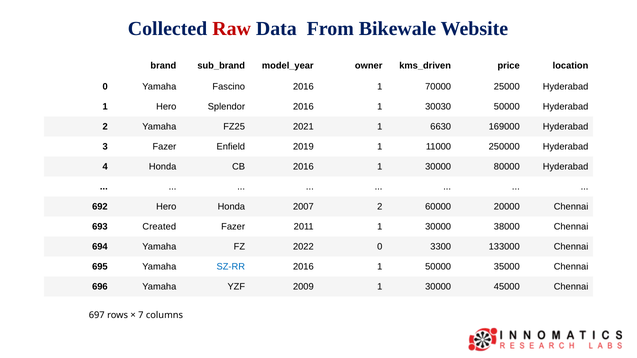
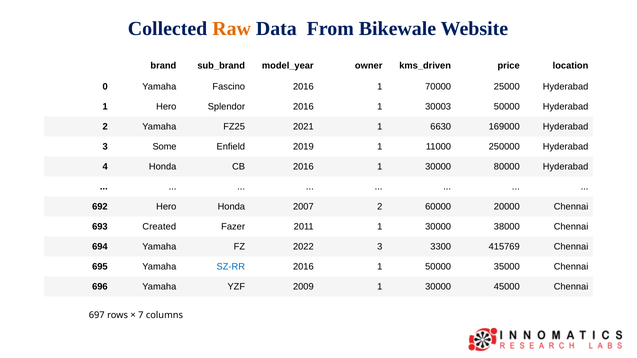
Raw colour: red -> orange (232, 29)
30030: 30030 -> 30003 (438, 107)
3 Fazer: Fazer -> Some (164, 147)
2022 0: 0 -> 3 (380, 247)
133000: 133000 -> 415769 (504, 247)
